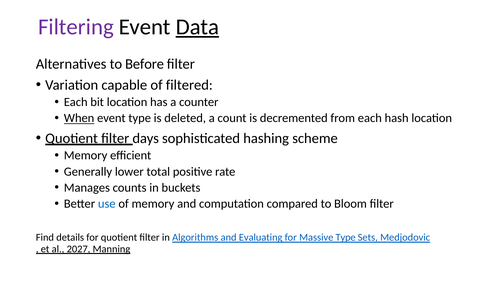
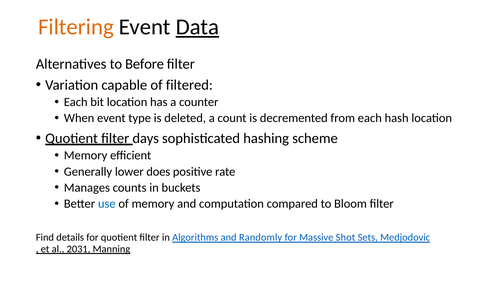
Filtering colour: purple -> orange (76, 27)
When underline: present -> none (79, 118)
total: total -> does (158, 171)
Evaluating: Evaluating -> Randomly (261, 237)
Massive Type: Type -> Shot (345, 237)
2027: 2027 -> 2031 (79, 249)
